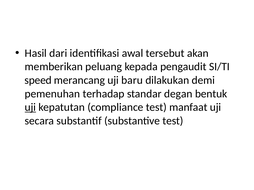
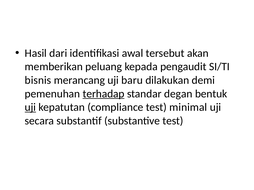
speed: speed -> bisnis (38, 80)
terhadap underline: none -> present (104, 94)
manfaat: manfaat -> minimal (188, 107)
